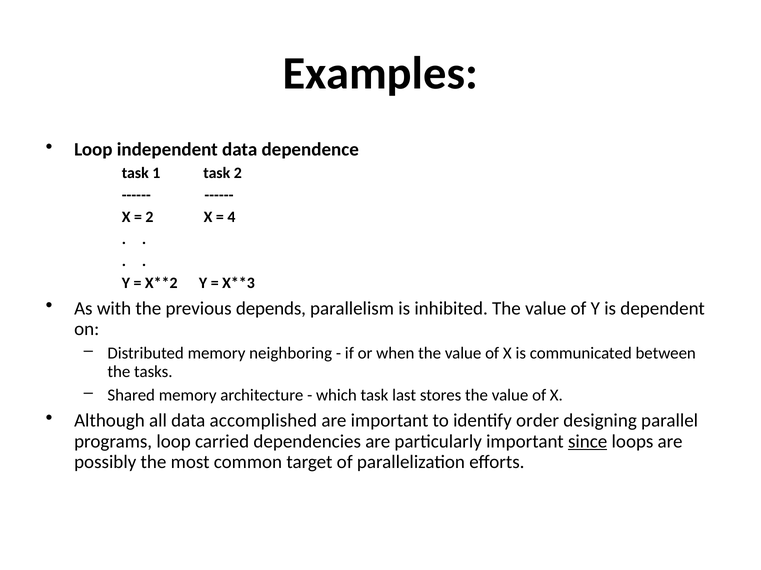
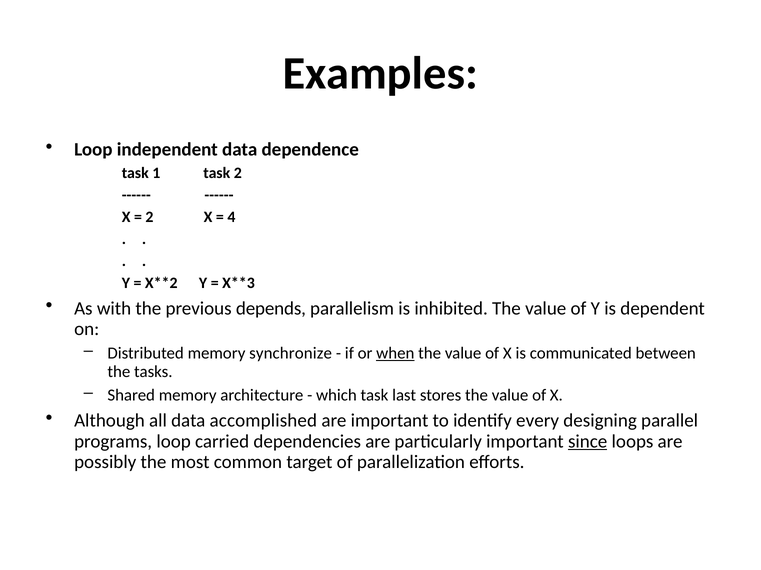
neighboring: neighboring -> synchronize (291, 354)
when underline: none -> present (395, 354)
order: order -> every (538, 421)
